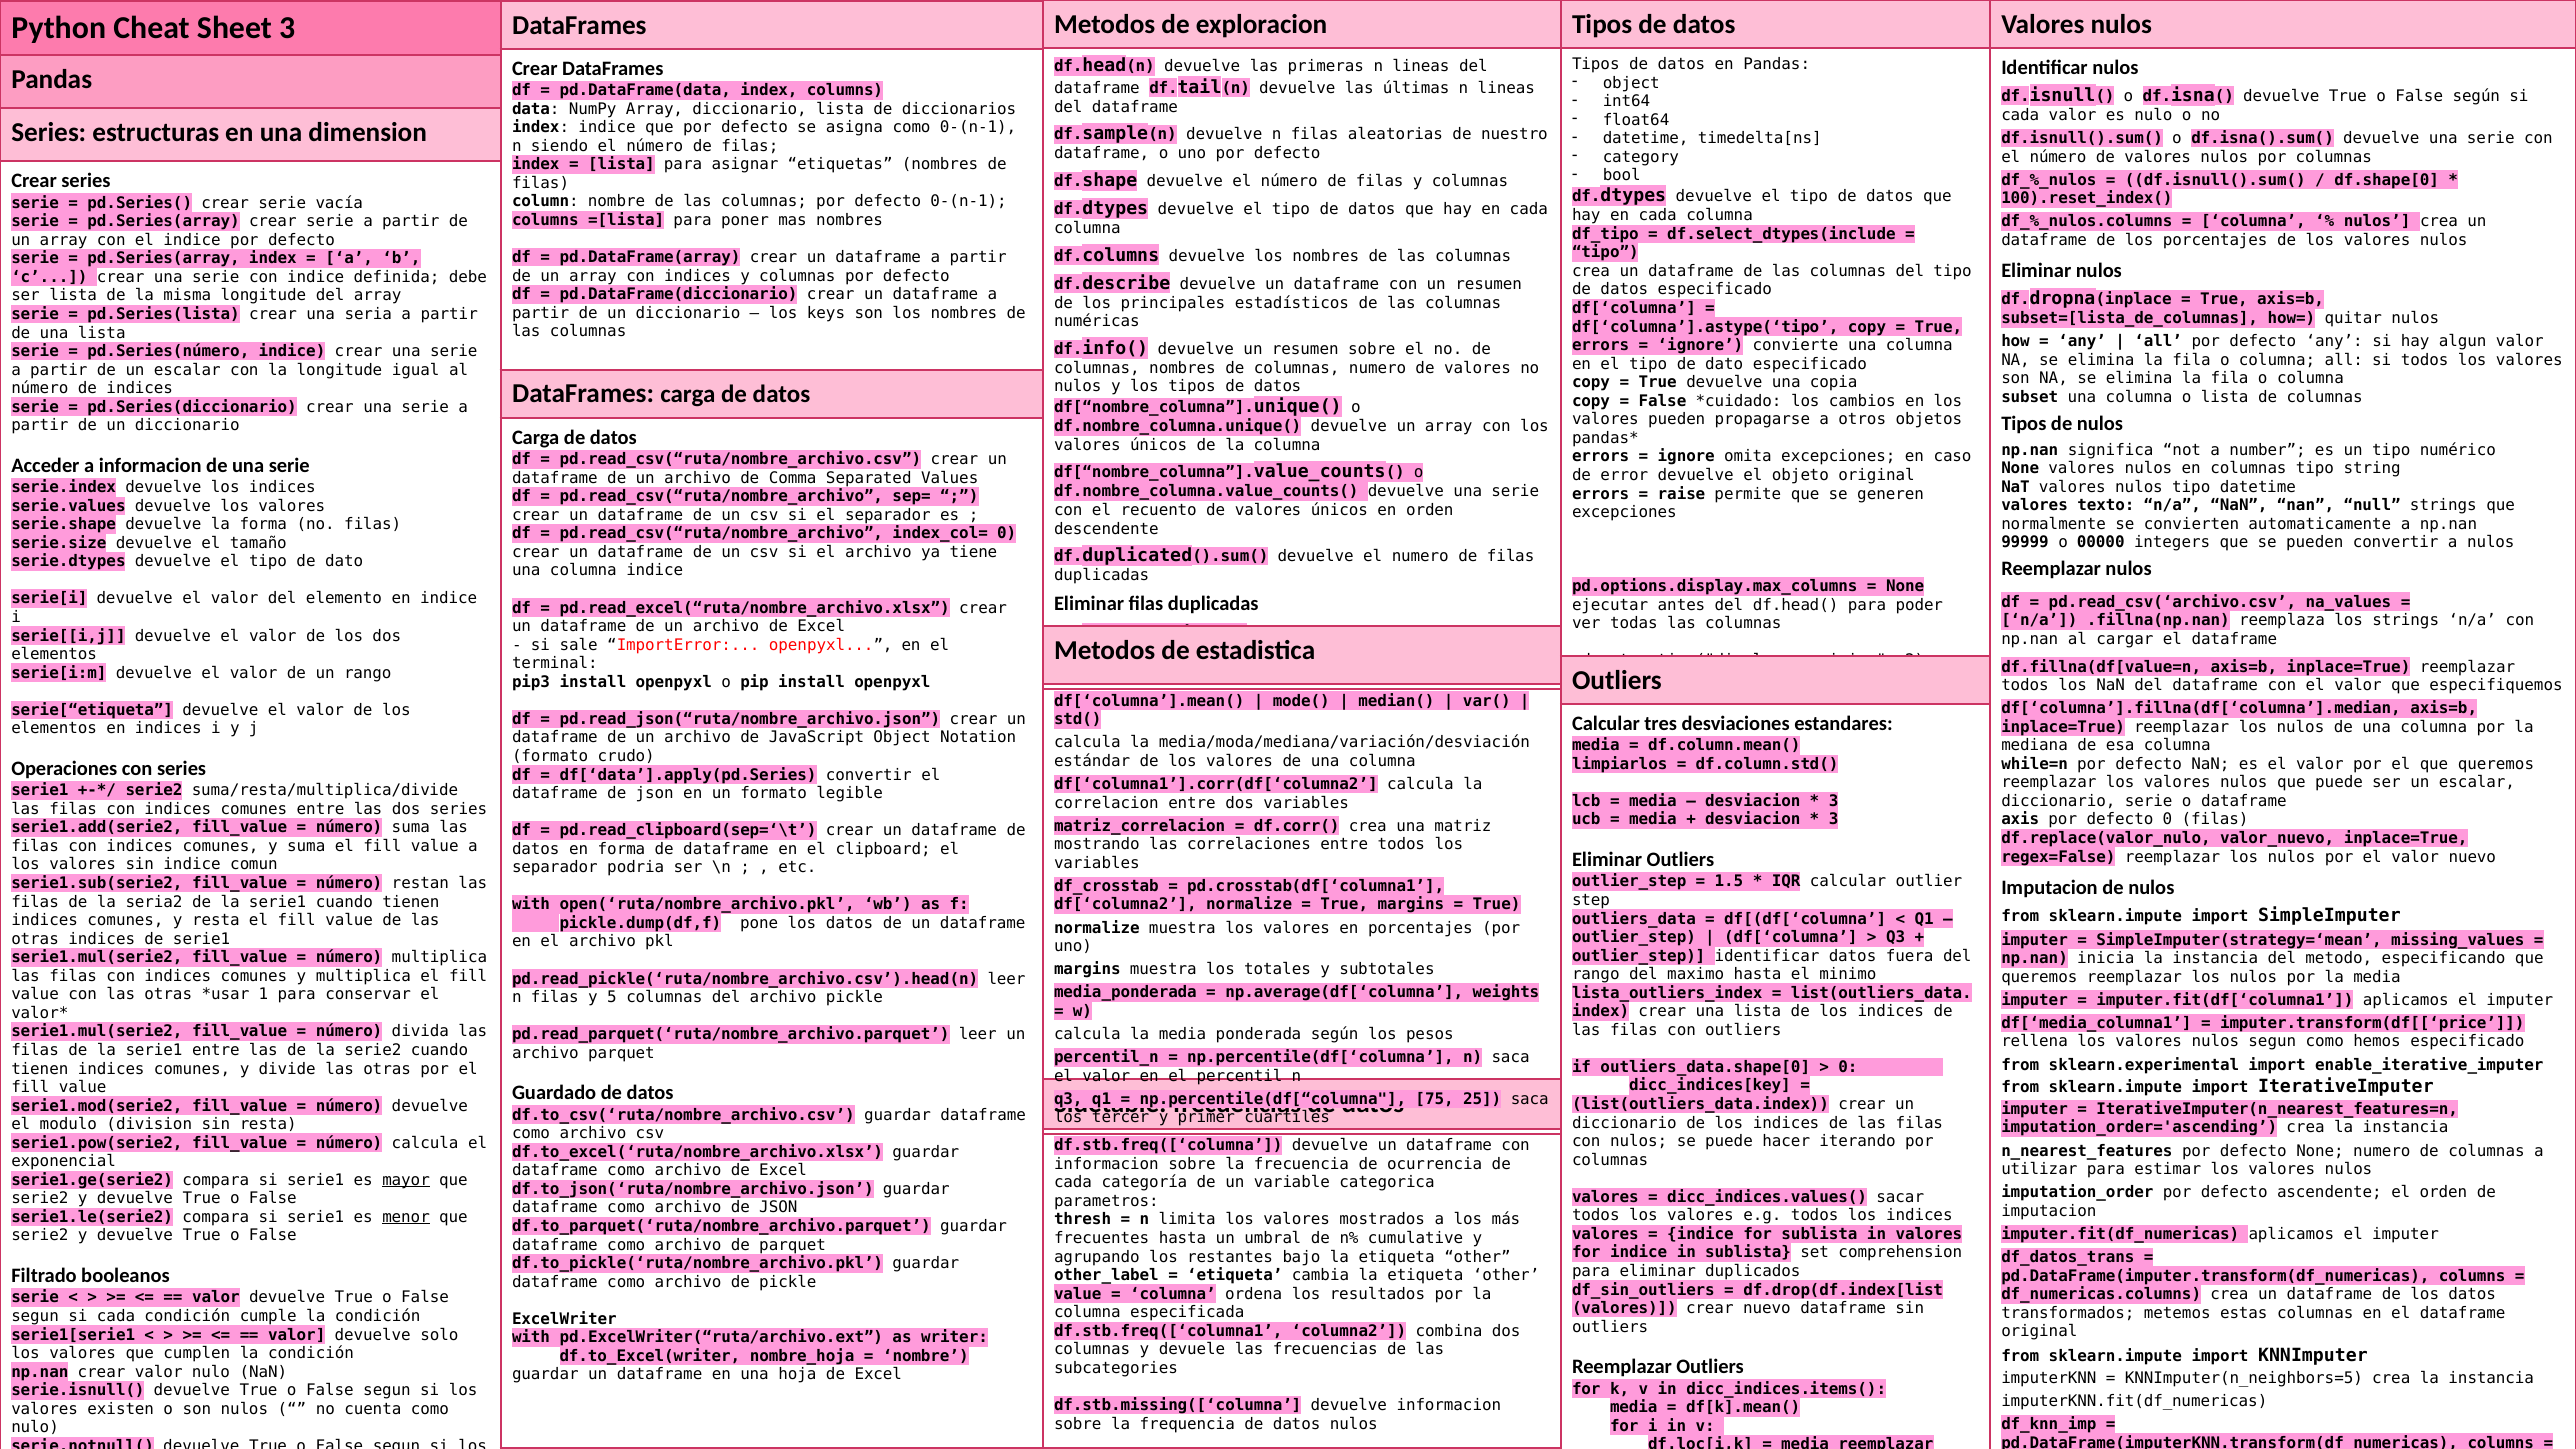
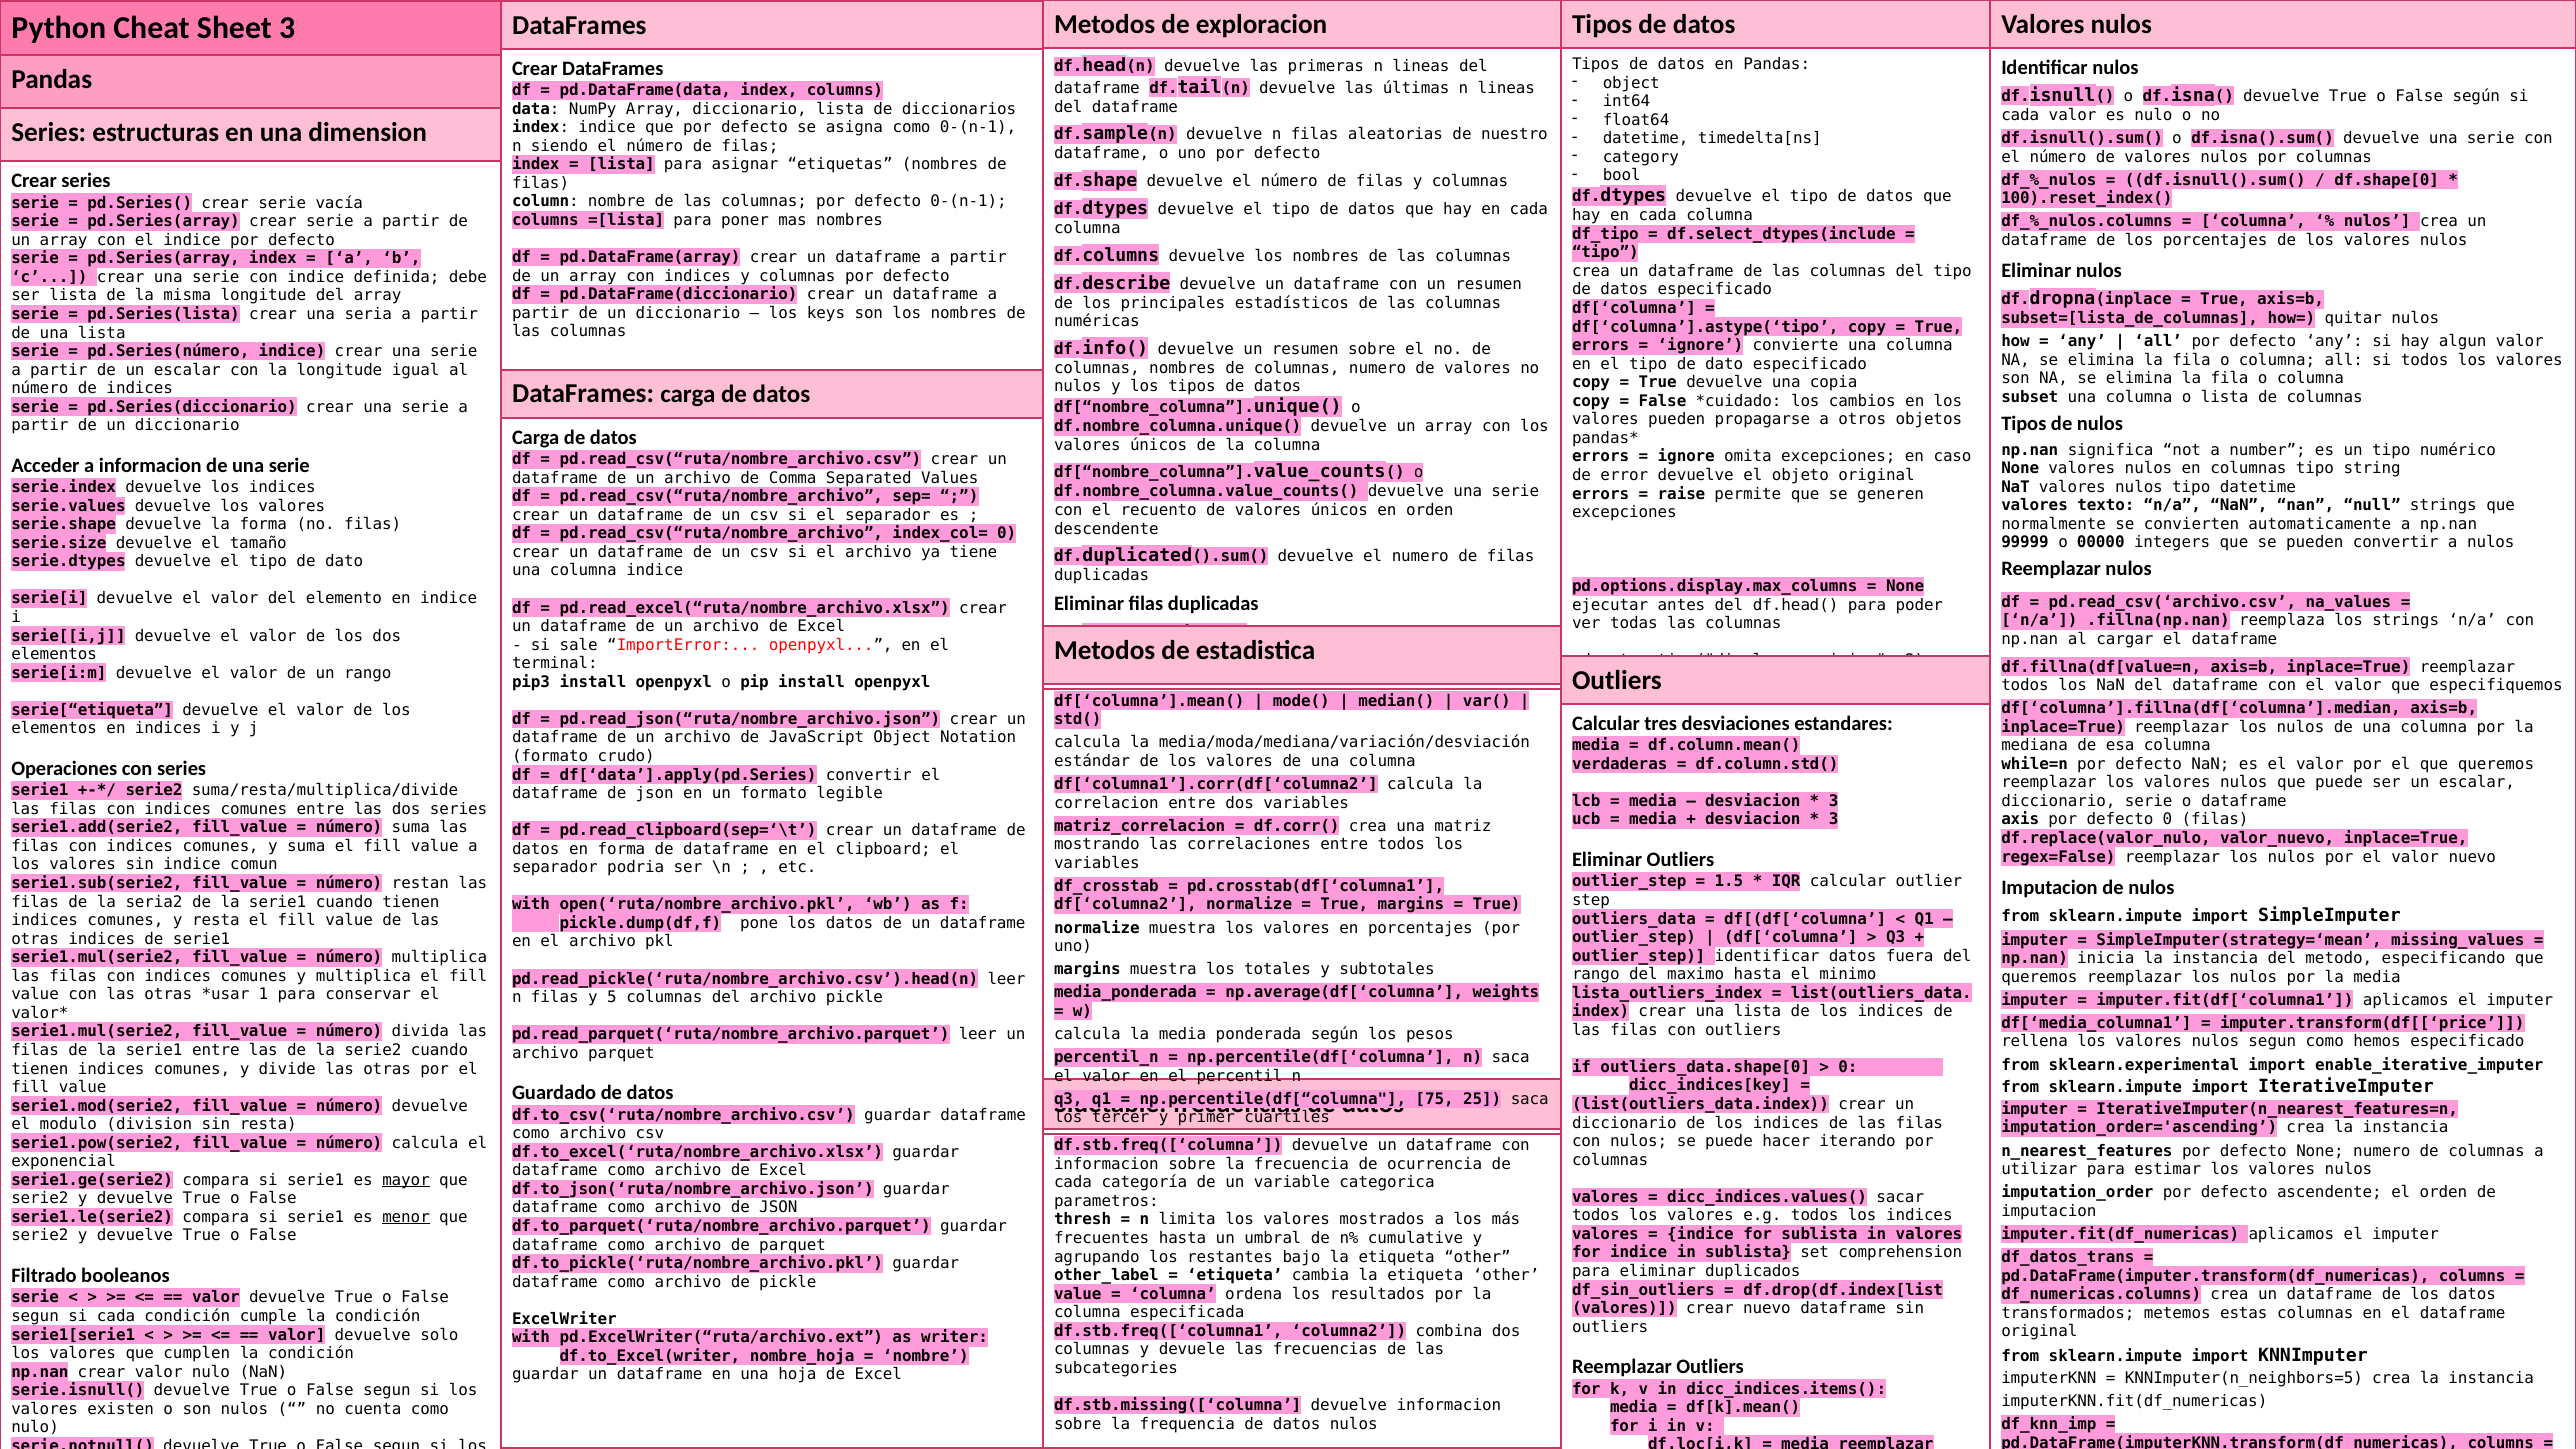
limpiarlos: limpiarlos -> verdaderas (1620, 764)
